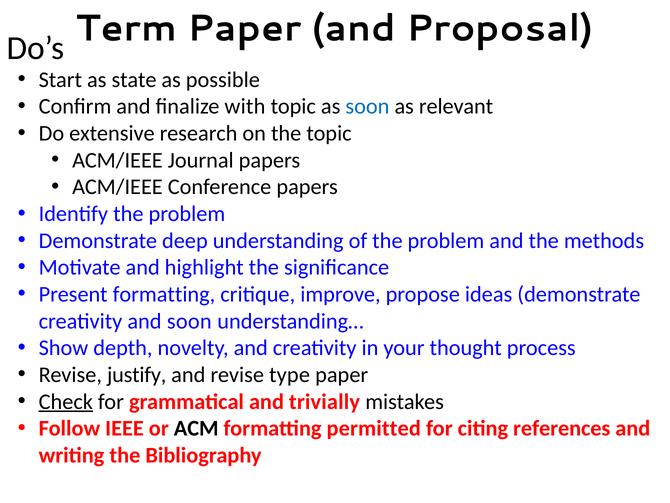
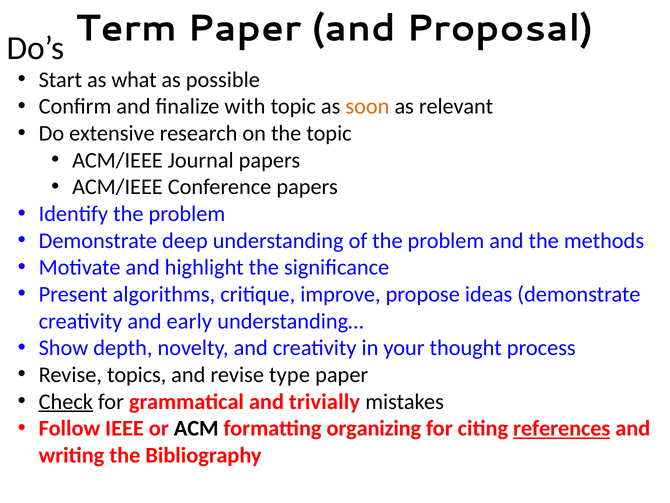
state: state -> what (134, 80)
soon colour: blue -> orange (367, 106)
Present formatting: formatting -> algorithms (164, 294)
and soon: soon -> early (189, 321)
justify: justify -> topics (137, 374)
permitted: permitted -> organizing (374, 428)
references underline: none -> present (562, 428)
